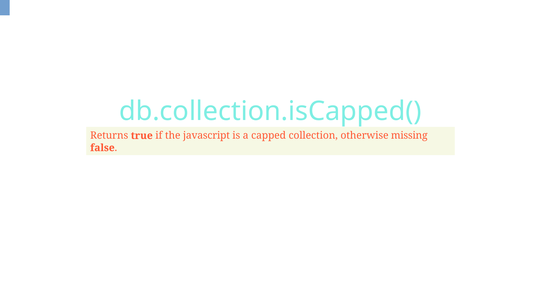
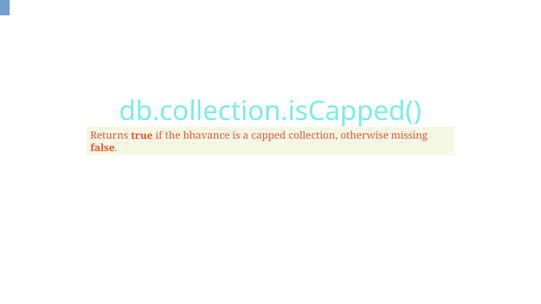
javascript: javascript -> bhavance (206, 136)
